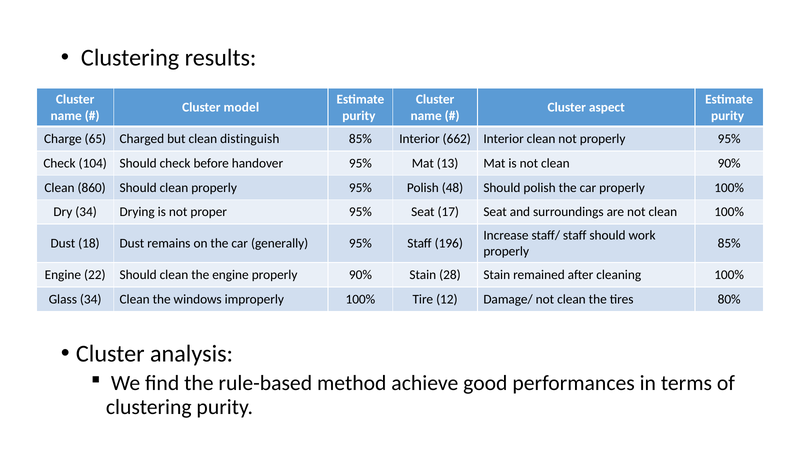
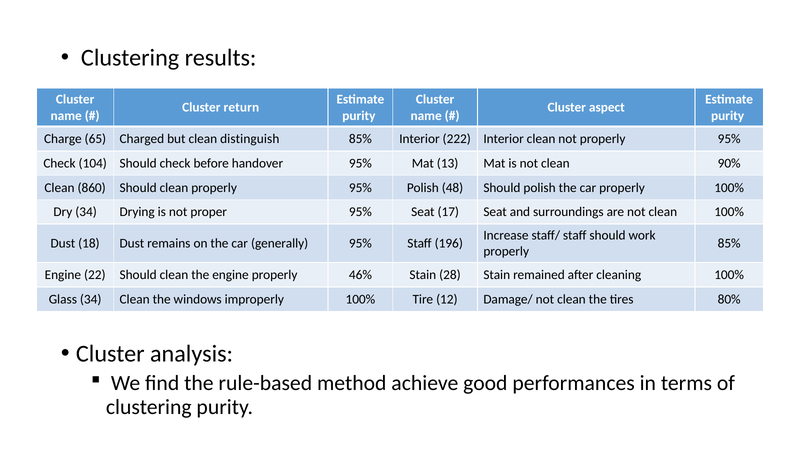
model: model -> return (241, 107)
662: 662 -> 222 (457, 139)
properly 90%: 90% -> 46% (360, 275)
